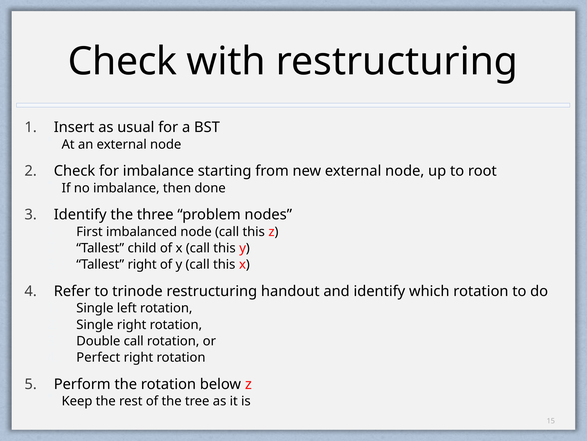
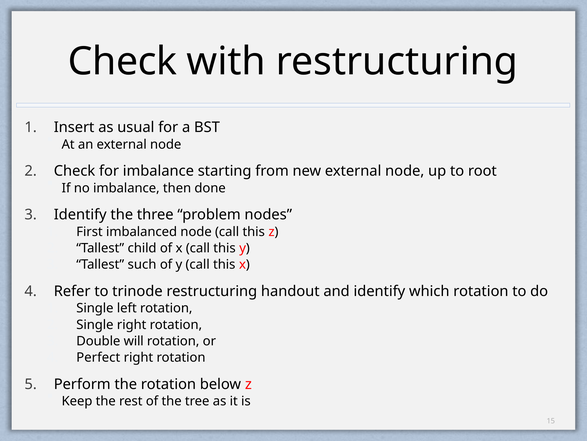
Tallest right: right -> such (142, 264)
Double call: call -> will (134, 341)
